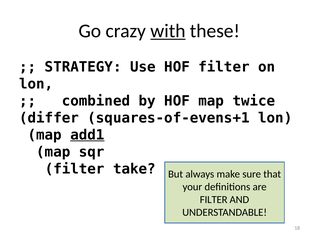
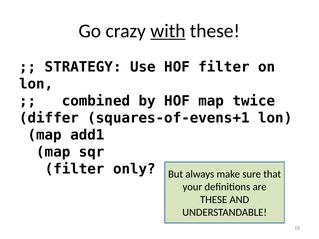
add1 underline: present -> none (87, 135)
take: take -> only (134, 169)
FILTER: FILTER -> THESE (214, 200)
